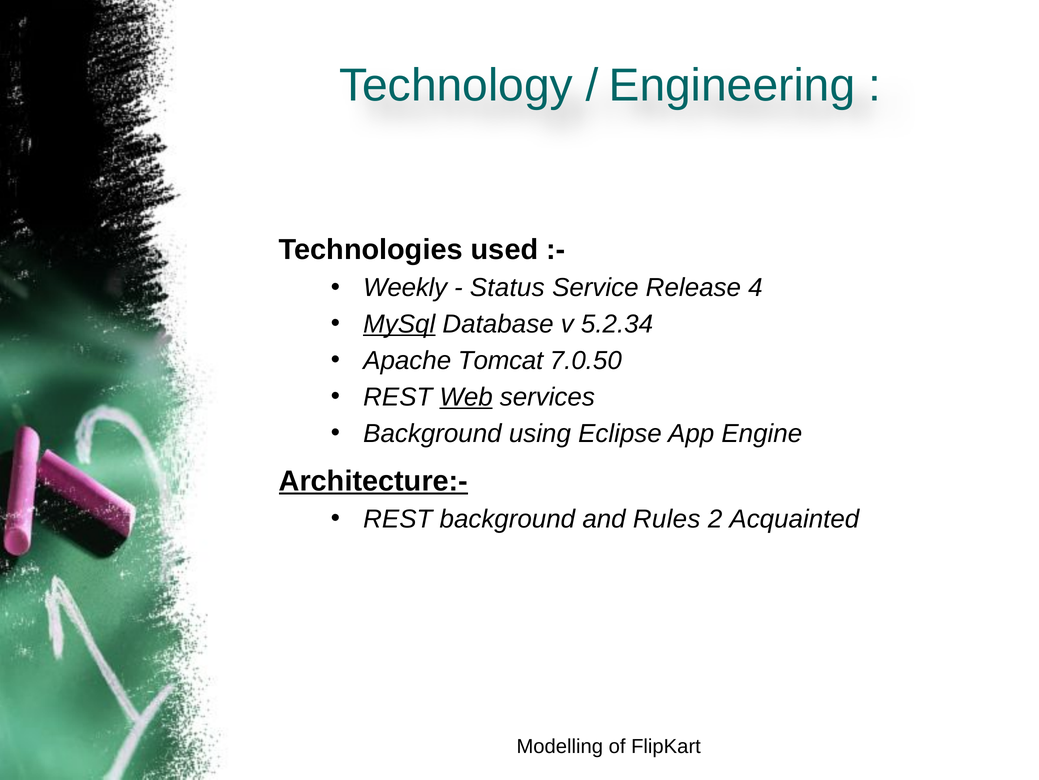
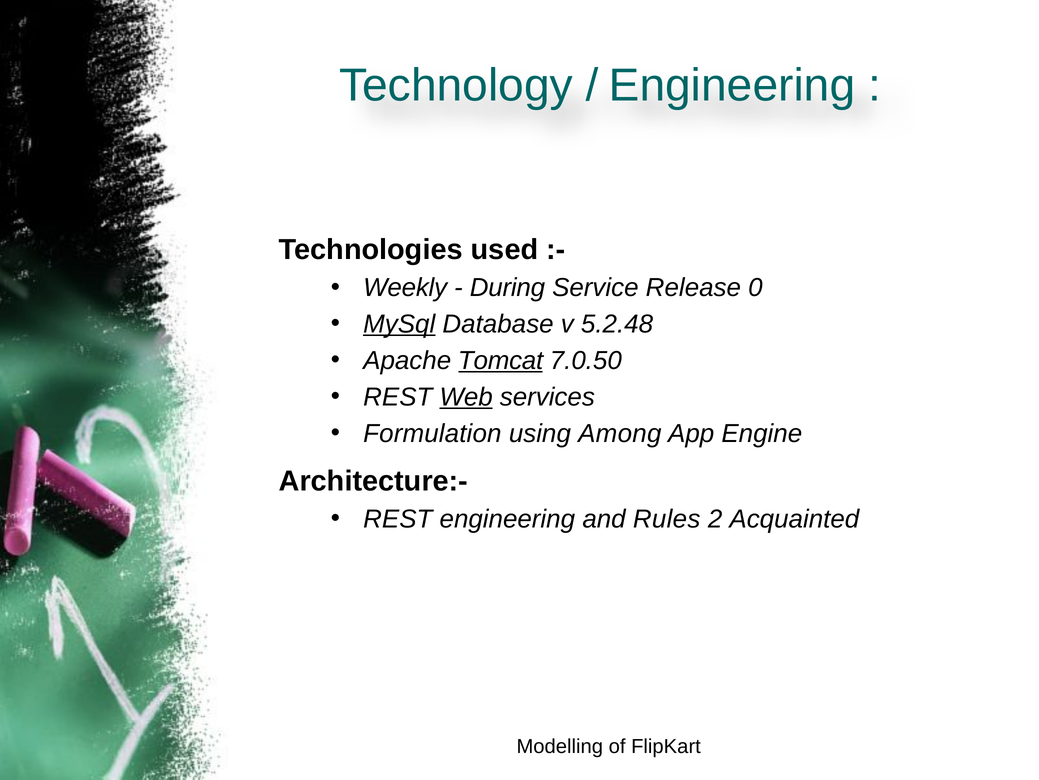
Status: Status -> During (507, 288)
4: 4 -> 0 (755, 288)
5.2.34: 5.2.34 -> 5.2.48 (617, 324)
Tomcat underline: none -> present (501, 360)
Background: Background -> Formulation (432, 433)
Eclipse: Eclipse -> Among (620, 433)
Architecture:- underline: present -> none (373, 481)
REST background: background -> engineering (507, 518)
